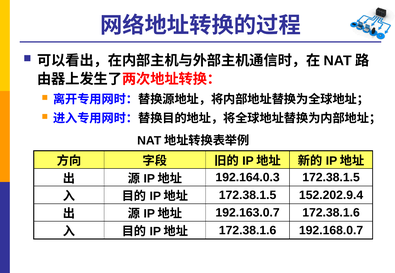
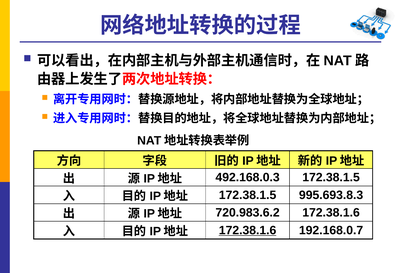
192.164.0.3: 192.164.0.3 -> 492.168.0.3 (248, 178)
152.202.9.4: 152.202.9.4 -> 995.693.8.3 (331, 195)
192.163.0.7: 192.163.0.7 -> 720.983.6.2 (248, 213)
172.38.1.6 underline: none -> present (248, 231)
